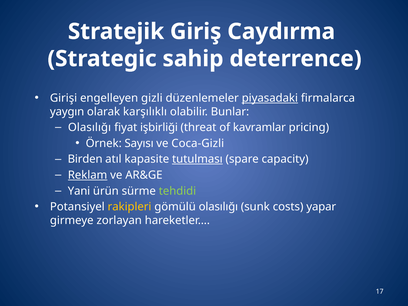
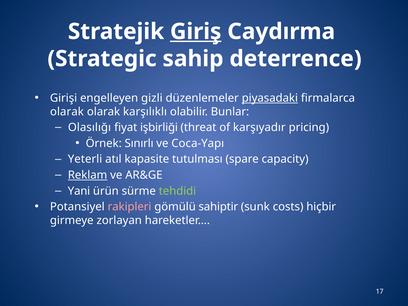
Giriş underline: none -> present (196, 32)
yaygın: yaygın -> olarak (67, 112)
kavramlar: kavramlar -> karşıyadır (259, 128)
Sayısı: Sayısı -> Sınırlı (139, 143)
Coca-Gizli: Coca-Gizli -> Coca-Yapı (198, 143)
Birden: Birden -> Yeterli (85, 159)
tutulması underline: present -> none (197, 159)
rakipleri colour: yellow -> pink (130, 207)
gömülü olasılığı: olasılığı -> sahiptir (218, 207)
yapar: yapar -> hiçbir (321, 207)
